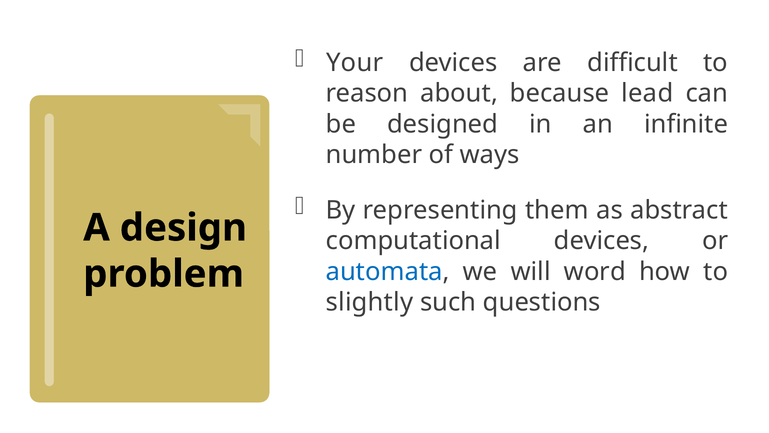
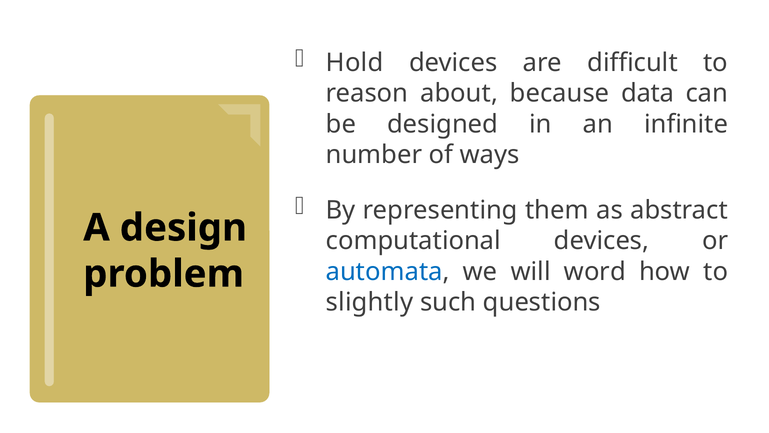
Your: Your -> Hold (355, 63)
lead: lead -> data (648, 93)
